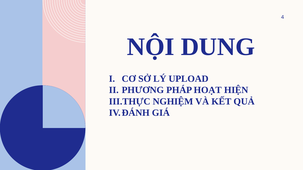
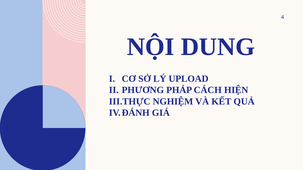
HOẠT: HOẠT -> CÁCH (208, 90)
